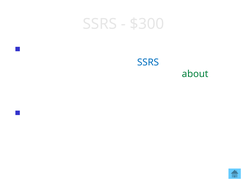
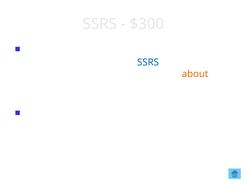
about colour: green -> orange (195, 74)
